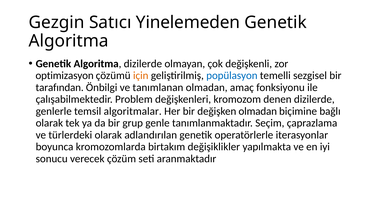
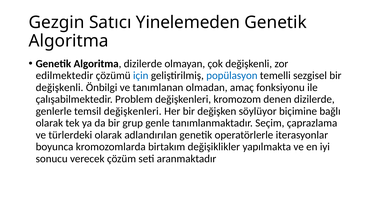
optimizasyon: optimizasyon -> edilmektedir (64, 75)
için colour: orange -> blue (141, 75)
tarafından: tarafından -> değişkenli (60, 87)
temsil algoritmalar: algoritmalar -> değişkenleri (133, 111)
değişken olmadan: olmadan -> söylüyor (258, 111)
